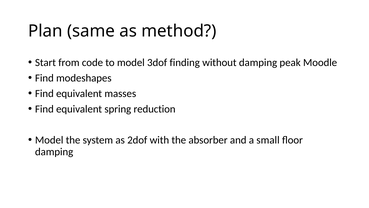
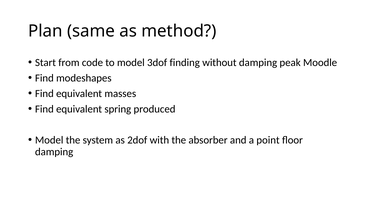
reduction: reduction -> produced (155, 109)
small: small -> point (268, 140)
